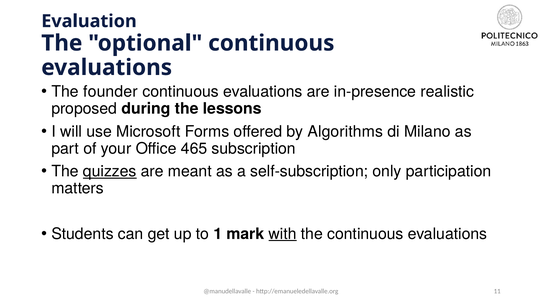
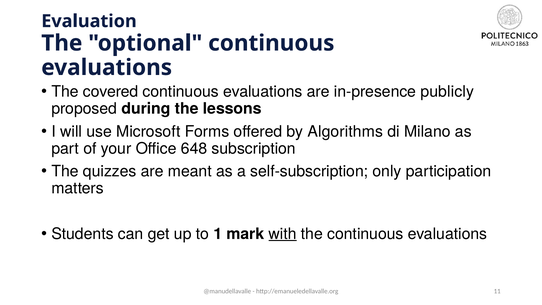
founder: founder -> covered (111, 92)
realistic: realistic -> publicly (447, 92)
465: 465 -> 648 (194, 148)
quizzes underline: present -> none (110, 171)
